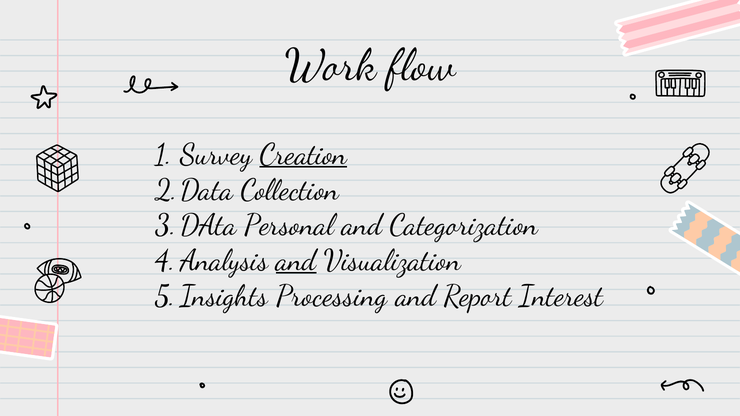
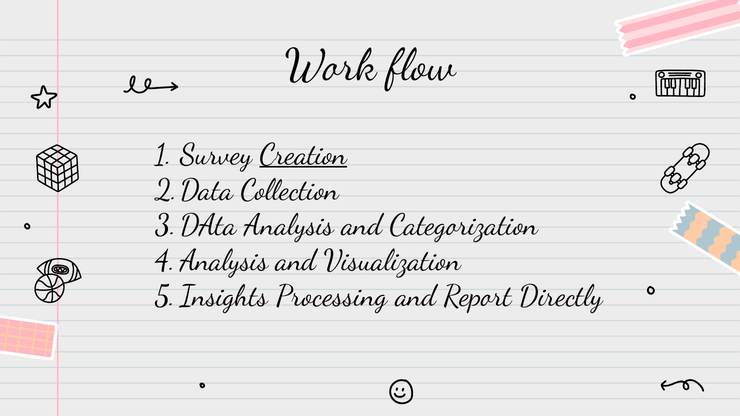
Personal: Personal -> Analysis (289, 225)
and underline: present -> none (296, 260)
Interest: Interest -> Directly (561, 296)
